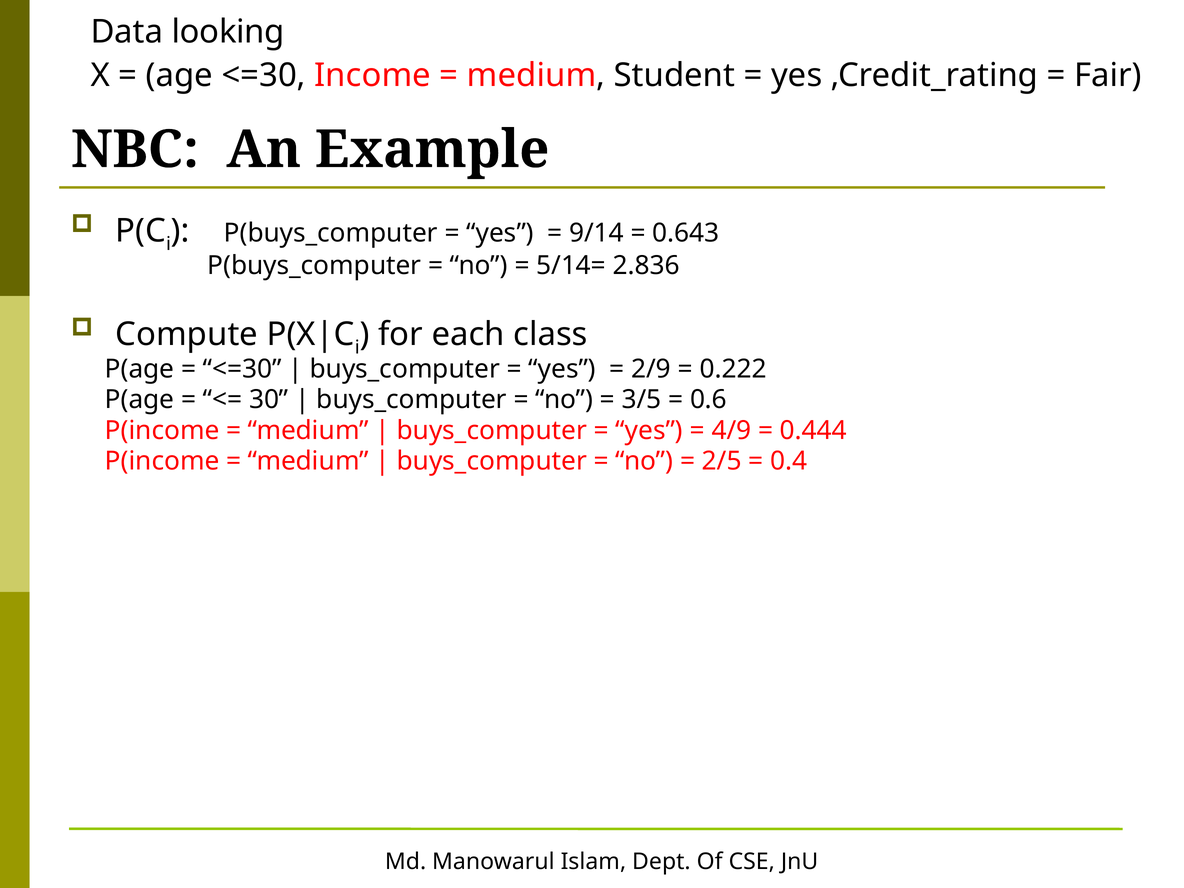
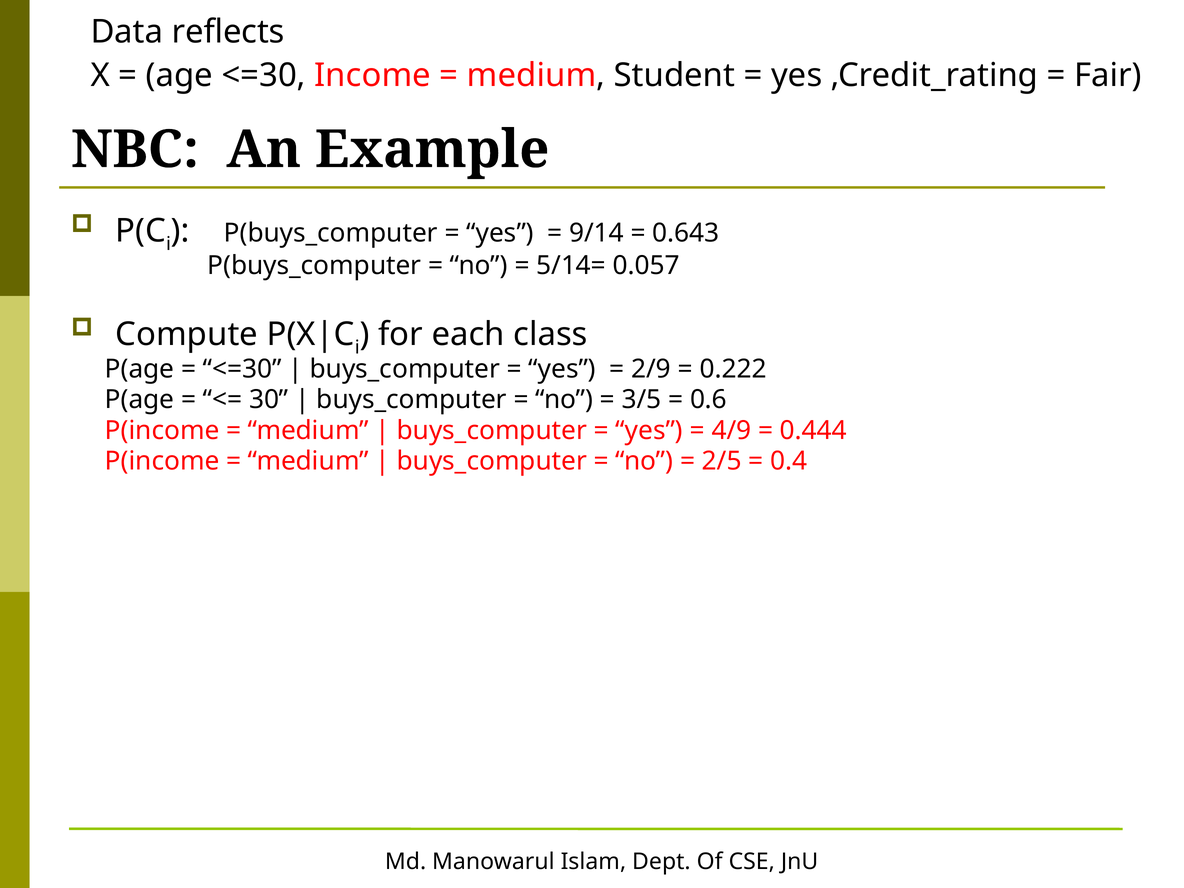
looking: looking -> reflects (228, 32)
2.836: 2.836 -> 0.057 (646, 266)
